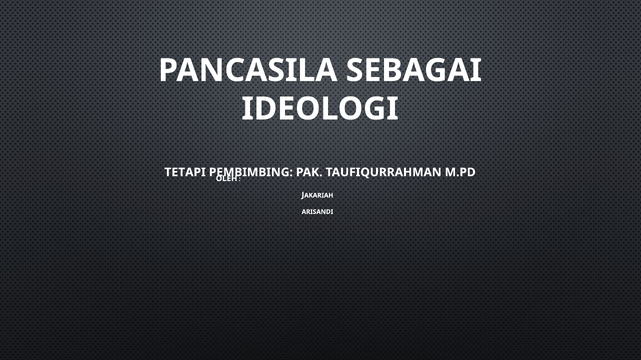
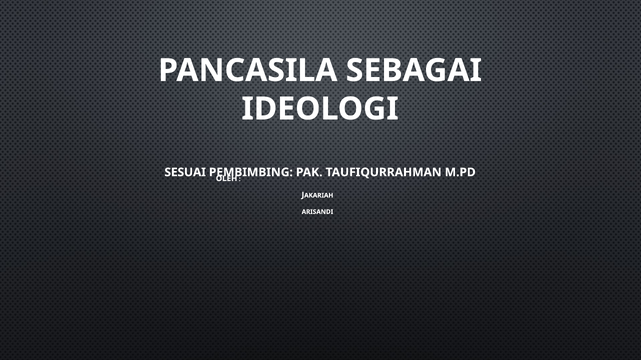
TETAPI: TETAPI -> SESUAI (185, 173)
